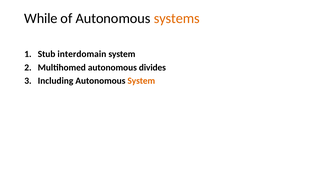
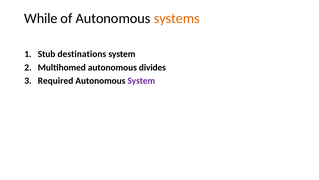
interdomain: interdomain -> destinations (82, 54)
Including: Including -> Required (56, 81)
System colour: orange -> purple (141, 81)
